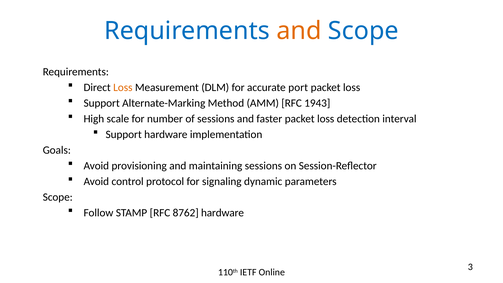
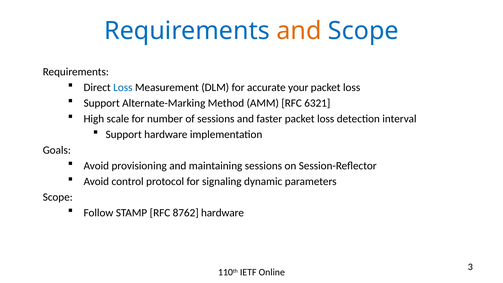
Loss colour: orange -> blue (123, 87)
port: port -> your (298, 87)
1943: 1943 -> 6321 (317, 103)
